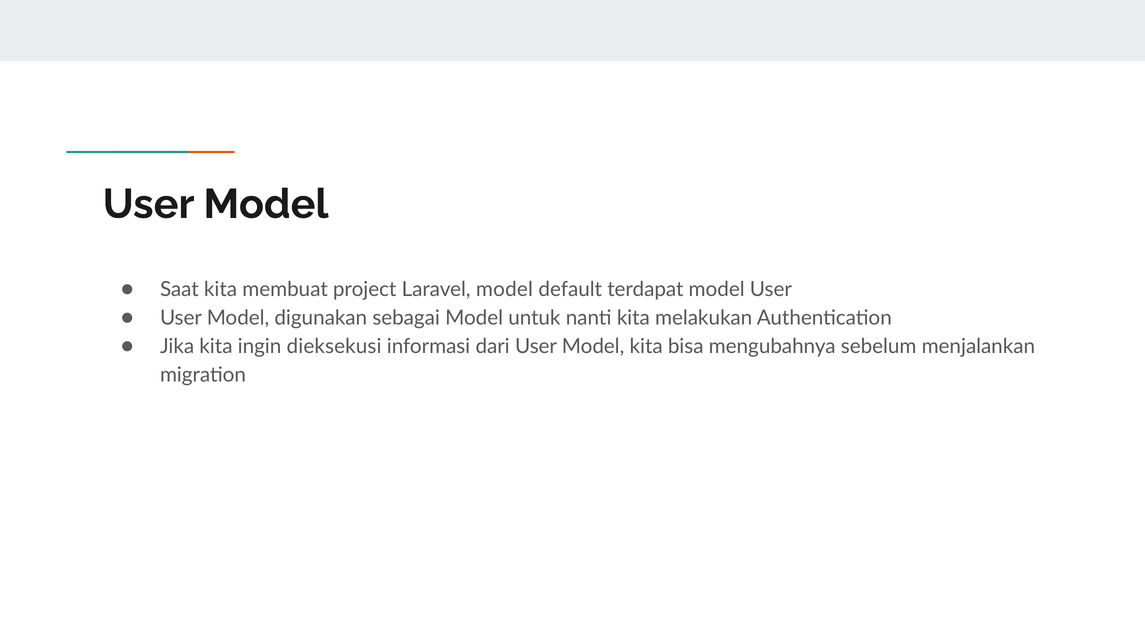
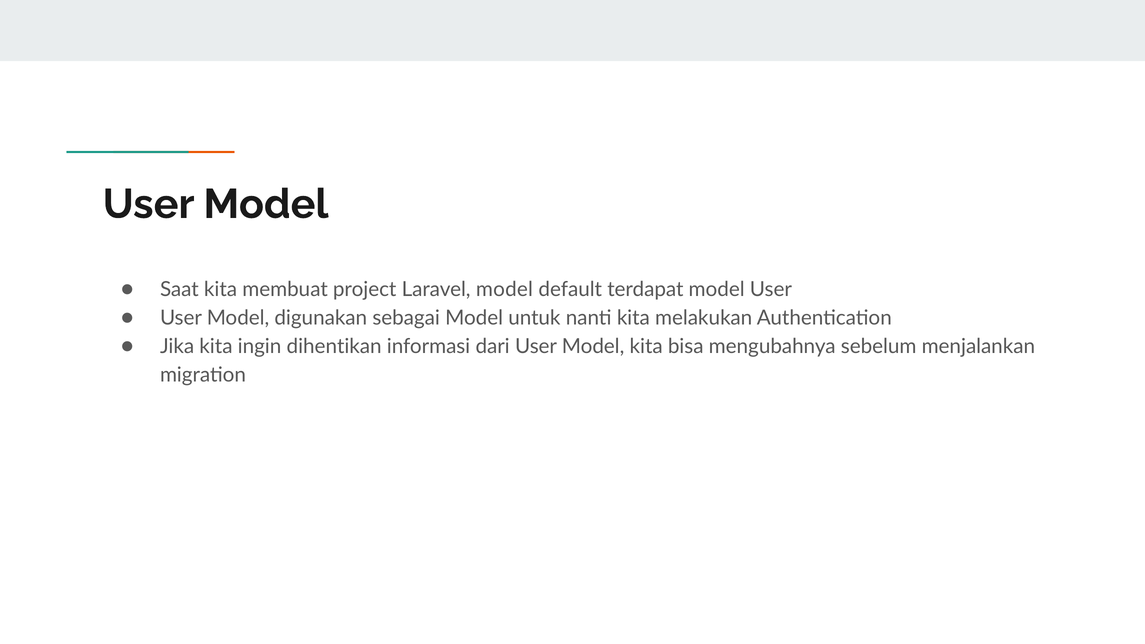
dieksekusi: dieksekusi -> dihentikan (334, 346)
